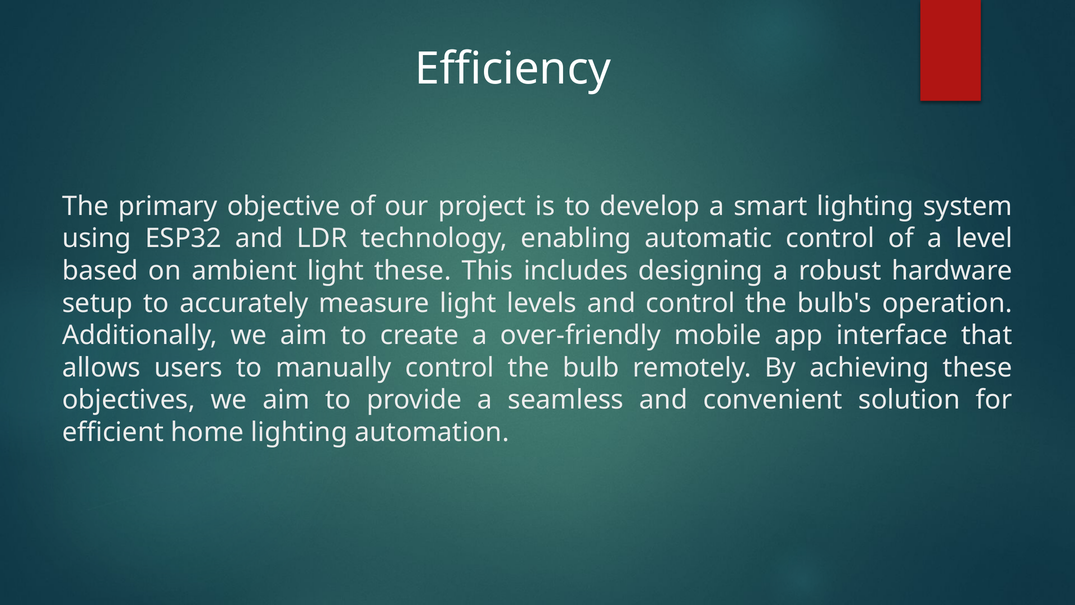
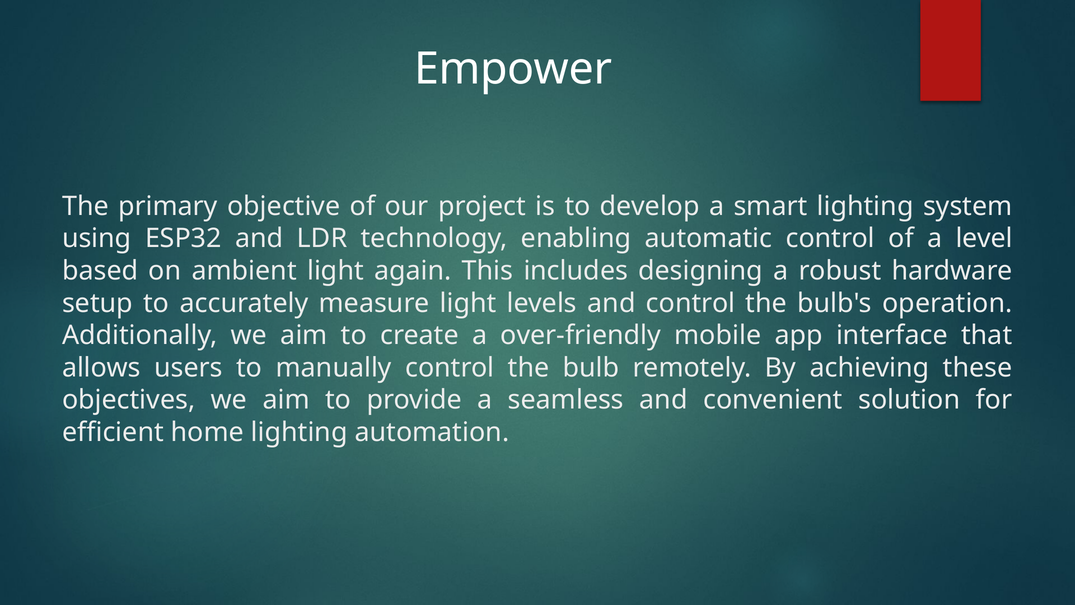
Efficiency: Efficiency -> Empower (513, 69)
light these: these -> again (413, 271)
